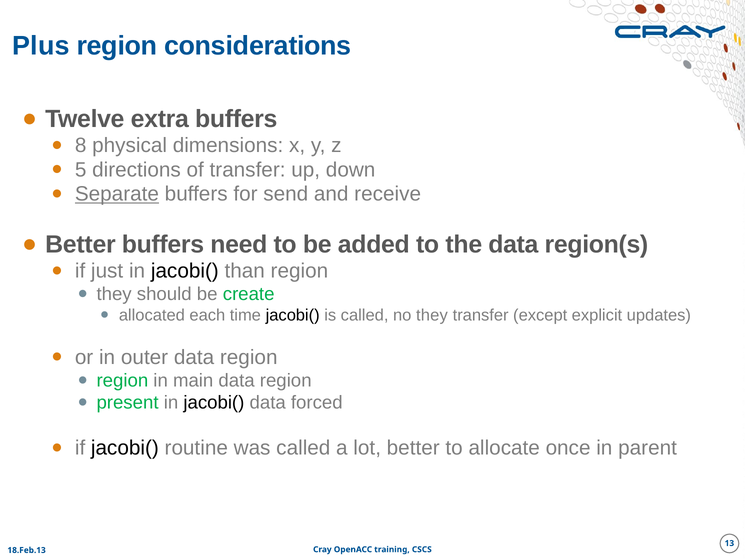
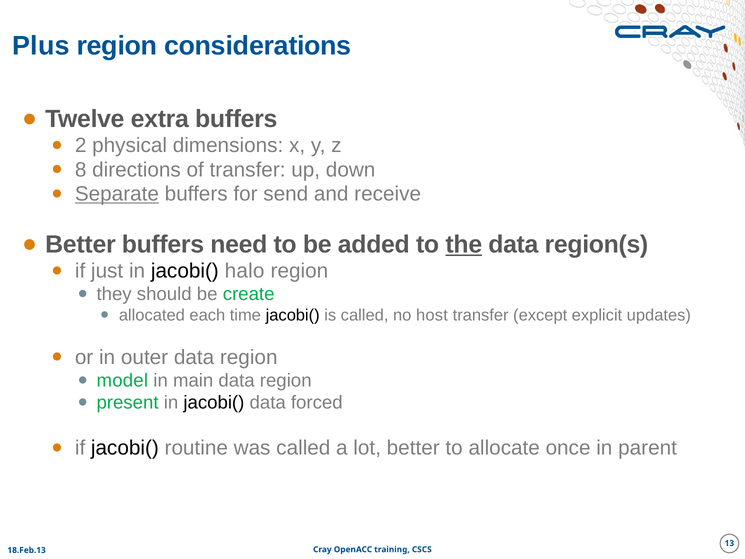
8: 8 -> 2 (81, 146)
5: 5 -> 8 (81, 170)
the underline: none -> present (464, 244)
than: than -> halo (245, 271)
no they: they -> host (432, 315)
region: region -> model (122, 380)
